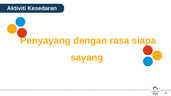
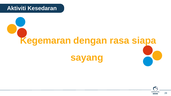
Penyayang: Penyayang -> Kegemaran (45, 41)
